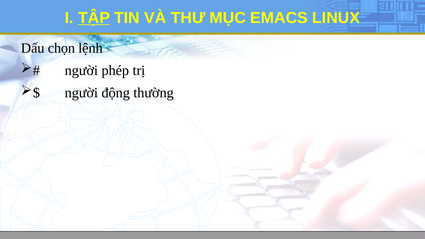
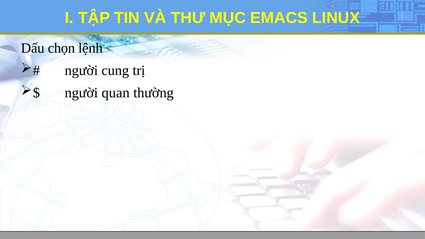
TẬP underline: present -> none (94, 18)
phép: phép -> cung (115, 71)
động: động -> quan (116, 93)
